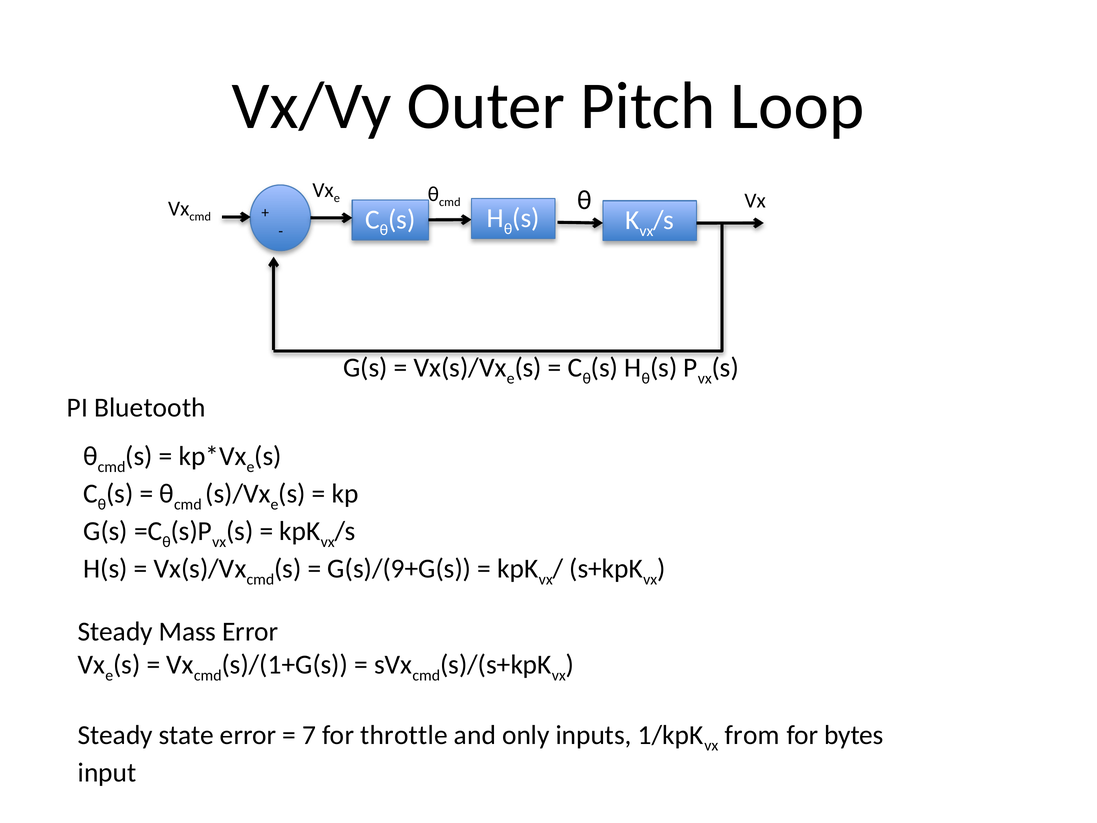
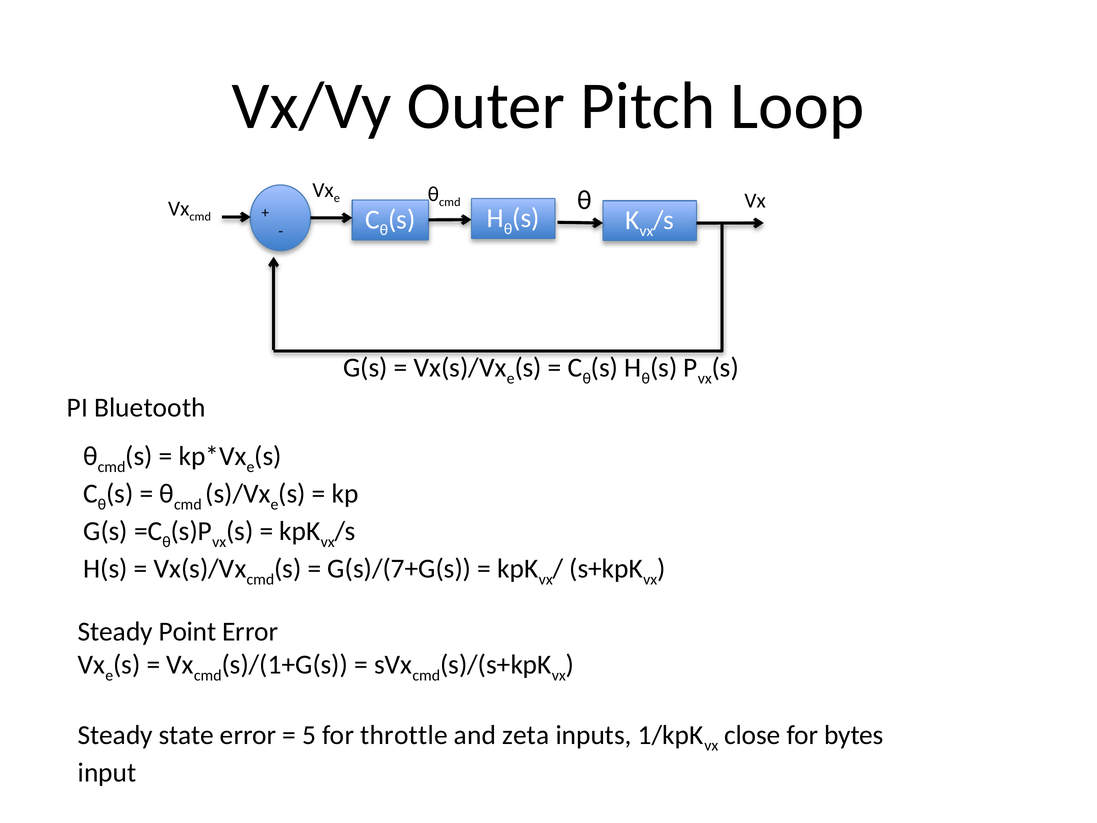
G(s)/(9+G(s: G(s)/(9+G(s -> G(s)/(7+G(s (399, 568)
Mass: Mass -> Point (188, 632)
7: 7 -> 5 (309, 735)
only: only -> zeta (526, 735)
from: from -> close (752, 735)
